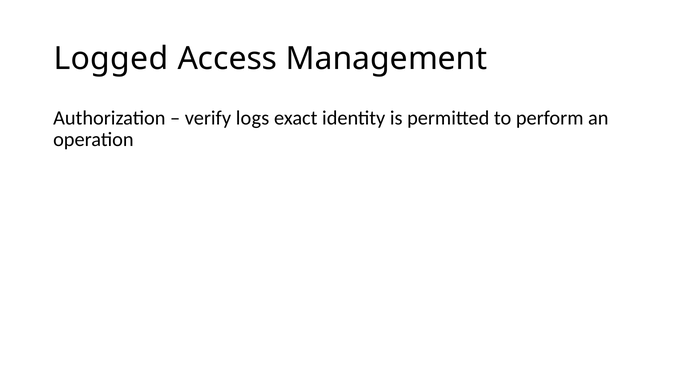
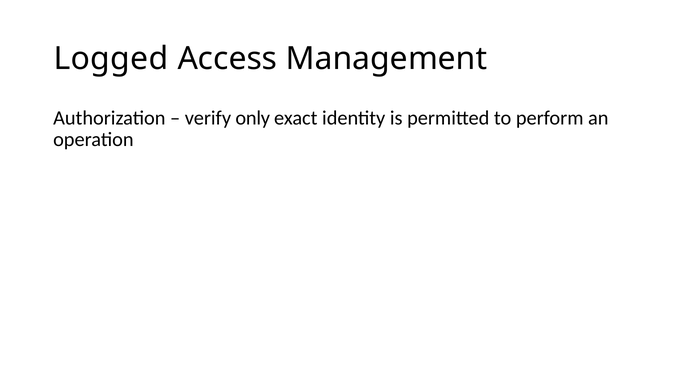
logs: logs -> only (253, 118)
